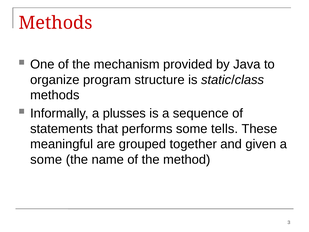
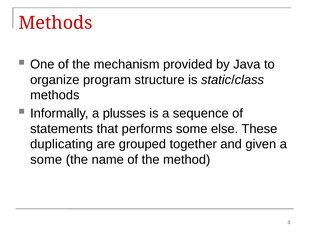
tells: tells -> else (225, 129)
meaningful: meaningful -> duplicating (62, 144)
